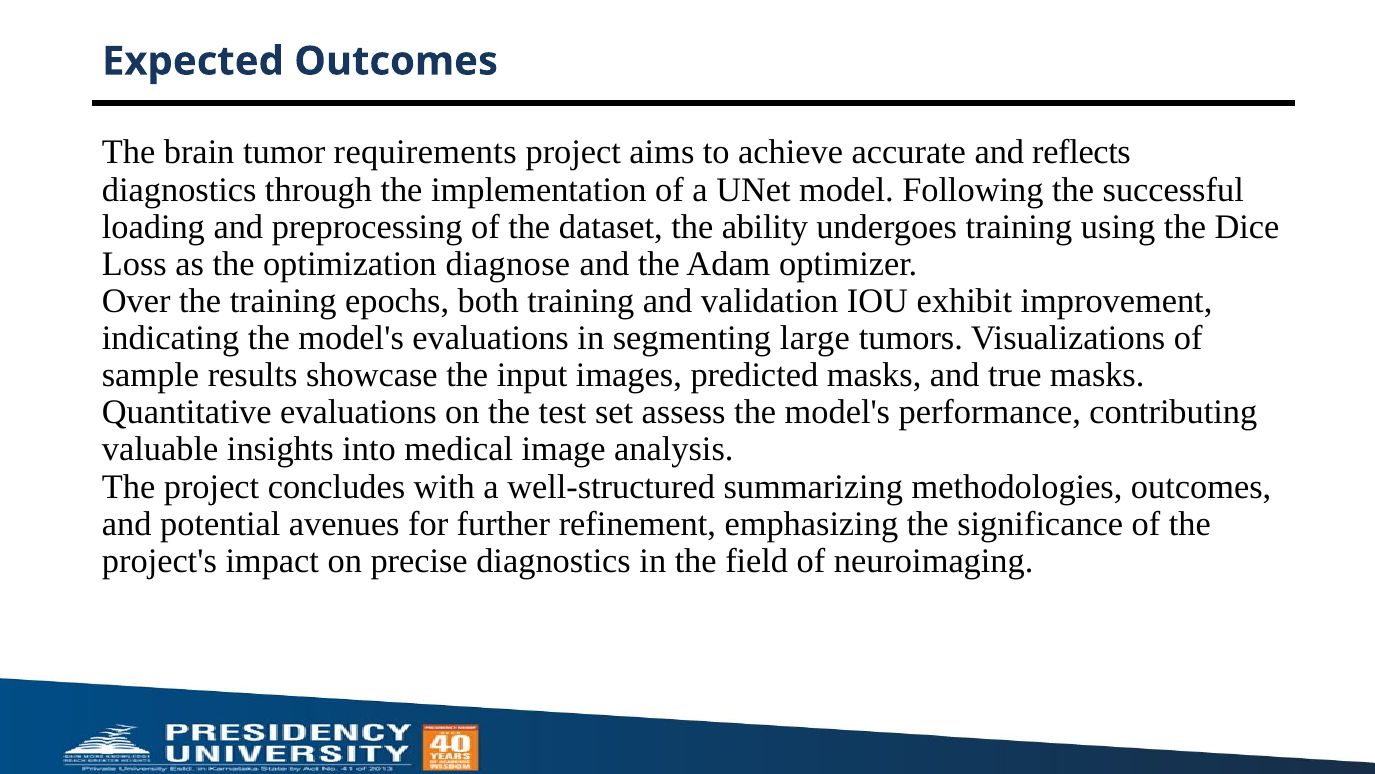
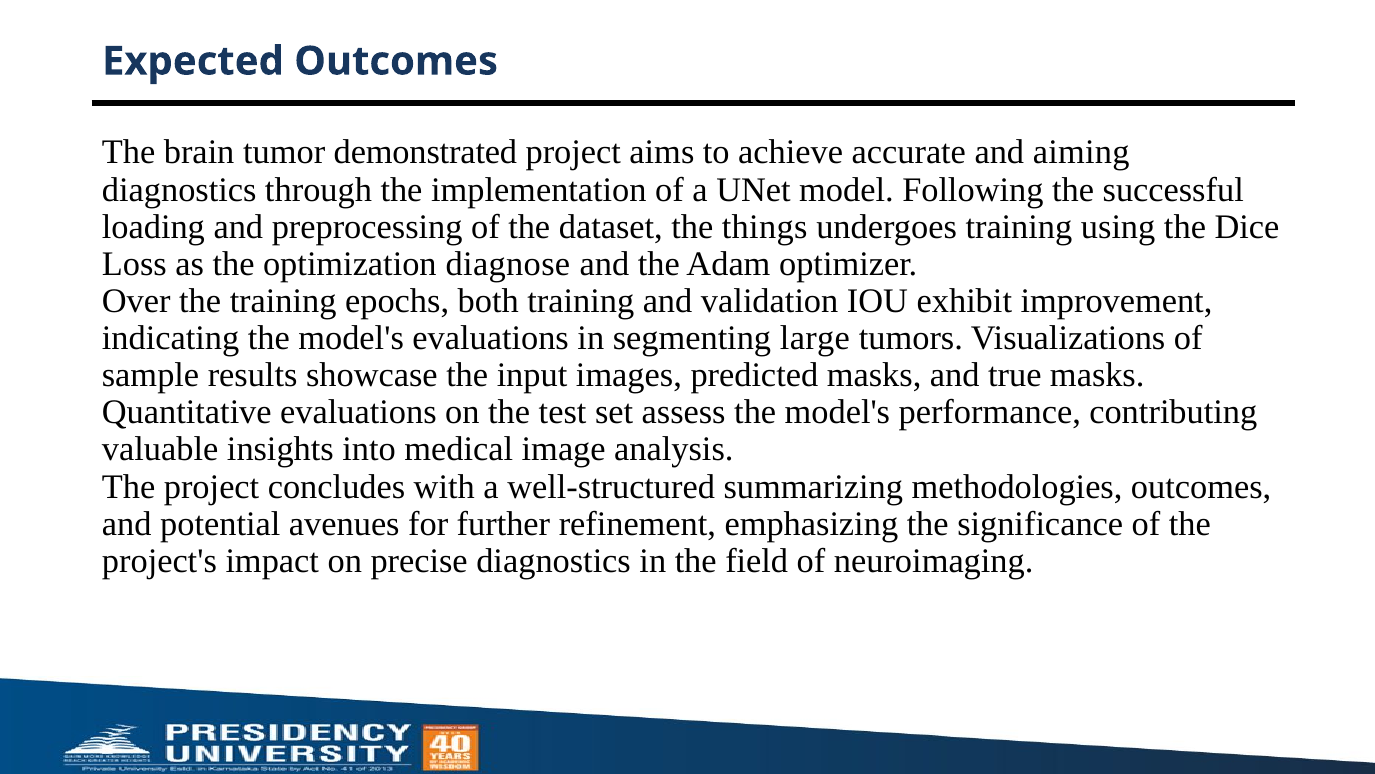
requirements: requirements -> demonstrated (425, 152)
reflects: reflects -> aiming (1081, 152)
ability: ability -> things (765, 227)
